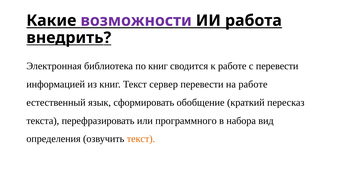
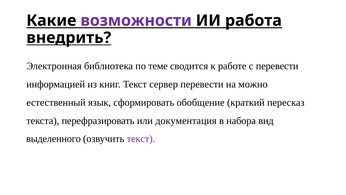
по книг: книг -> теме (158, 66)
на работе: работе -> можно (253, 84)
программного: программного -> документация (186, 120)
определения: определения -> выделенного (54, 139)
текст colour: orange -> purple (141, 139)
